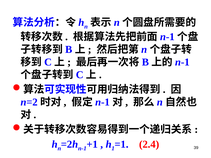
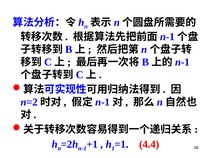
2.4: 2.4 -> 4.4 (149, 144)
